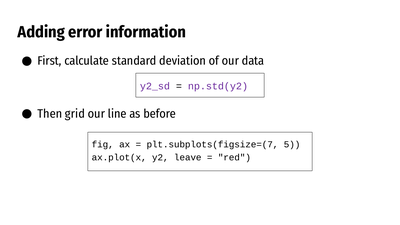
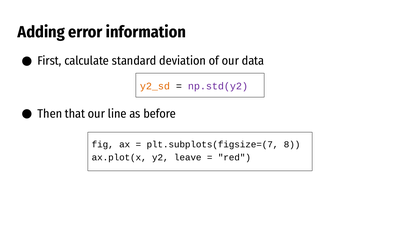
y2_sd colour: purple -> orange (155, 86)
grid: grid -> that (75, 114)
5: 5 -> 8 (292, 144)
